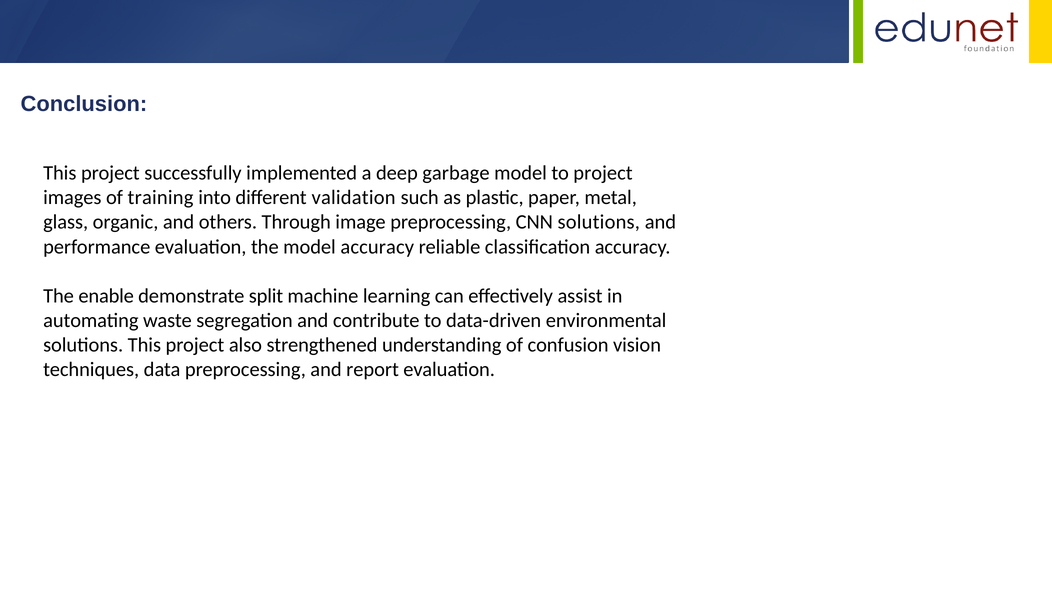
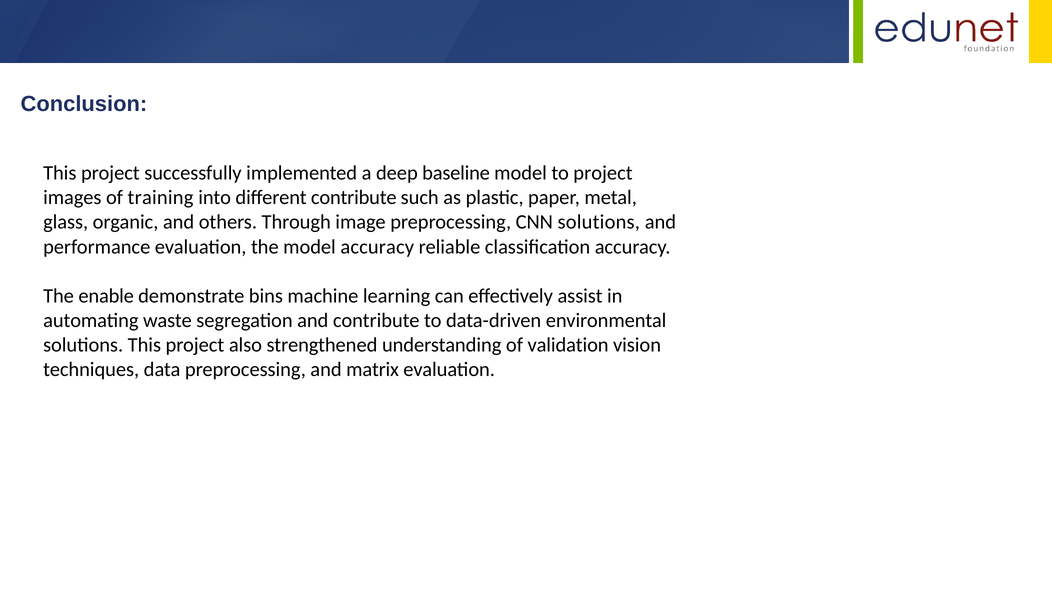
garbage: garbage -> baseline (456, 173)
different validation: validation -> contribute (354, 198)
split: split -> bins (266, 296)
confusion: confusion -> validation (568, 345)
report: report -> matrix (373, 369)
